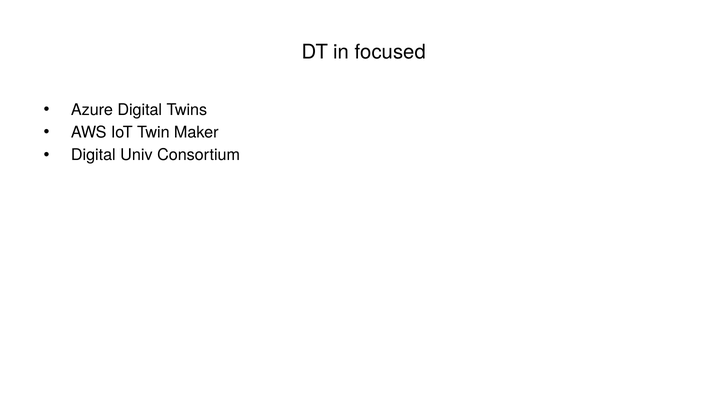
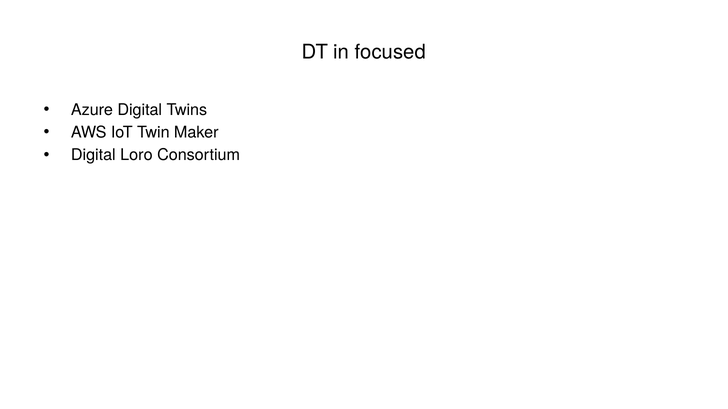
Univ: Univ -> Loro (136, 155)
